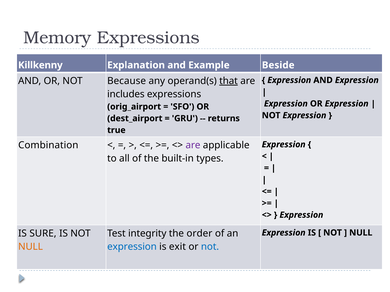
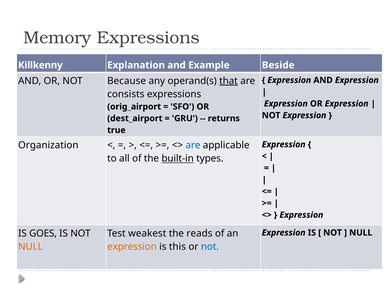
includes: includes -> consists (126, 94)
Combination: Combination -> Organization (48, 146)
are colour: purple -> blue (193, 146)
built-in underline: none -> present (178, 159)
SURE: SURE -> GOES (43, 234)
integrity: integrity -> weakest (147, 234)
order: order -> reads (199, 234)
expression colour: blue -> orange (132, 247)
exit: exit -> this (177, 247)
